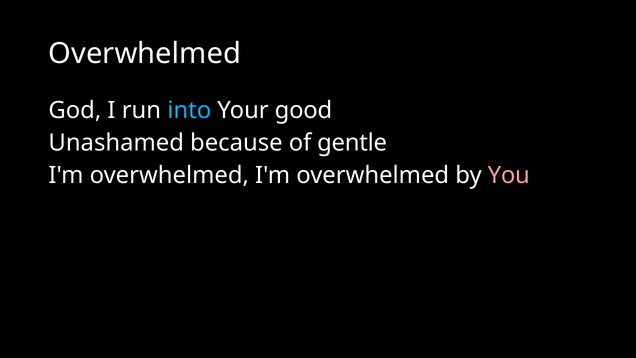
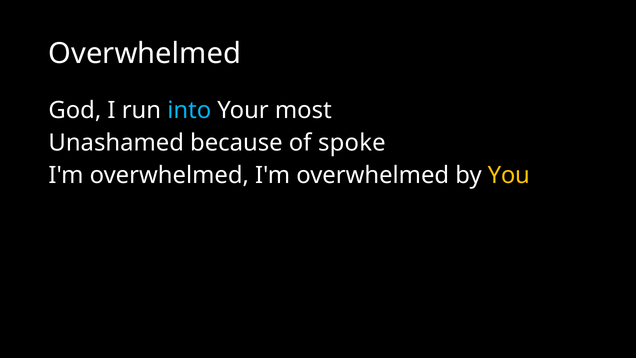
good: good -> most (303, 110)
gentle: gentle -> spoke (352, 143)
You colour: pink -> yellow (509, 175)
